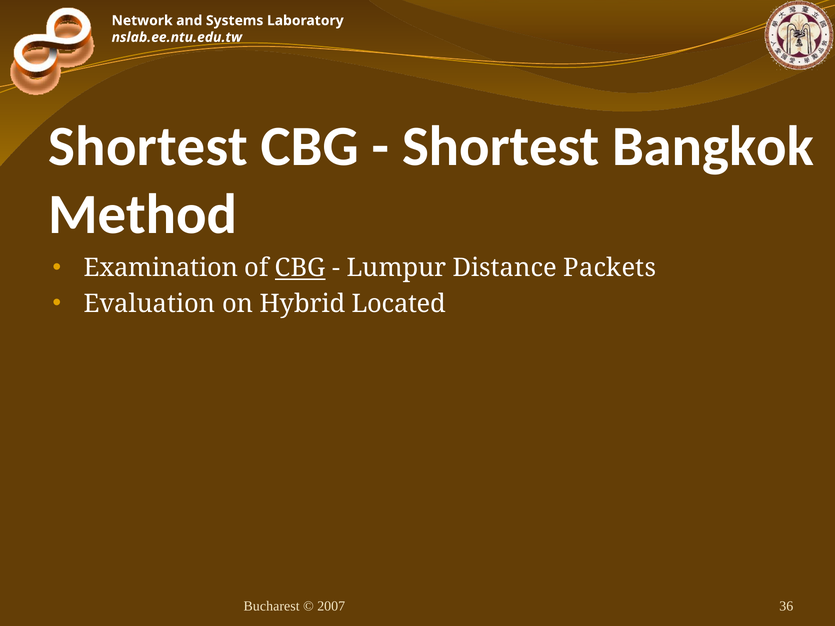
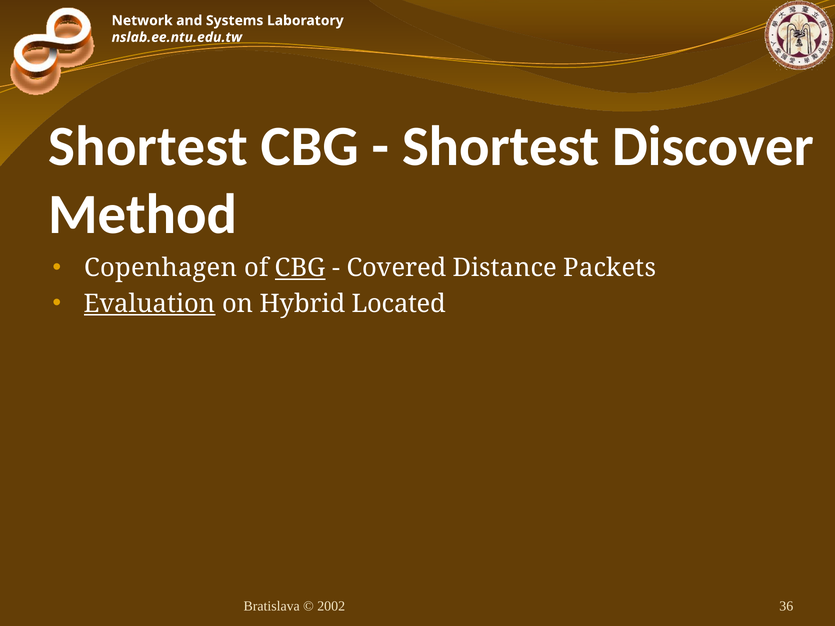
Bangkok: Bangkok -> Discover (713, 146)
Examination: Examination -> Copenhagen (161, 268)
Lumpur: Lumpur -> Covered (396, 268)
Evaluation underline: none -> present (150, 304)
Bucharest: Bucharest -> Bratislava (272, 606)
2007: 2007 -> 2002 (331, 606)
